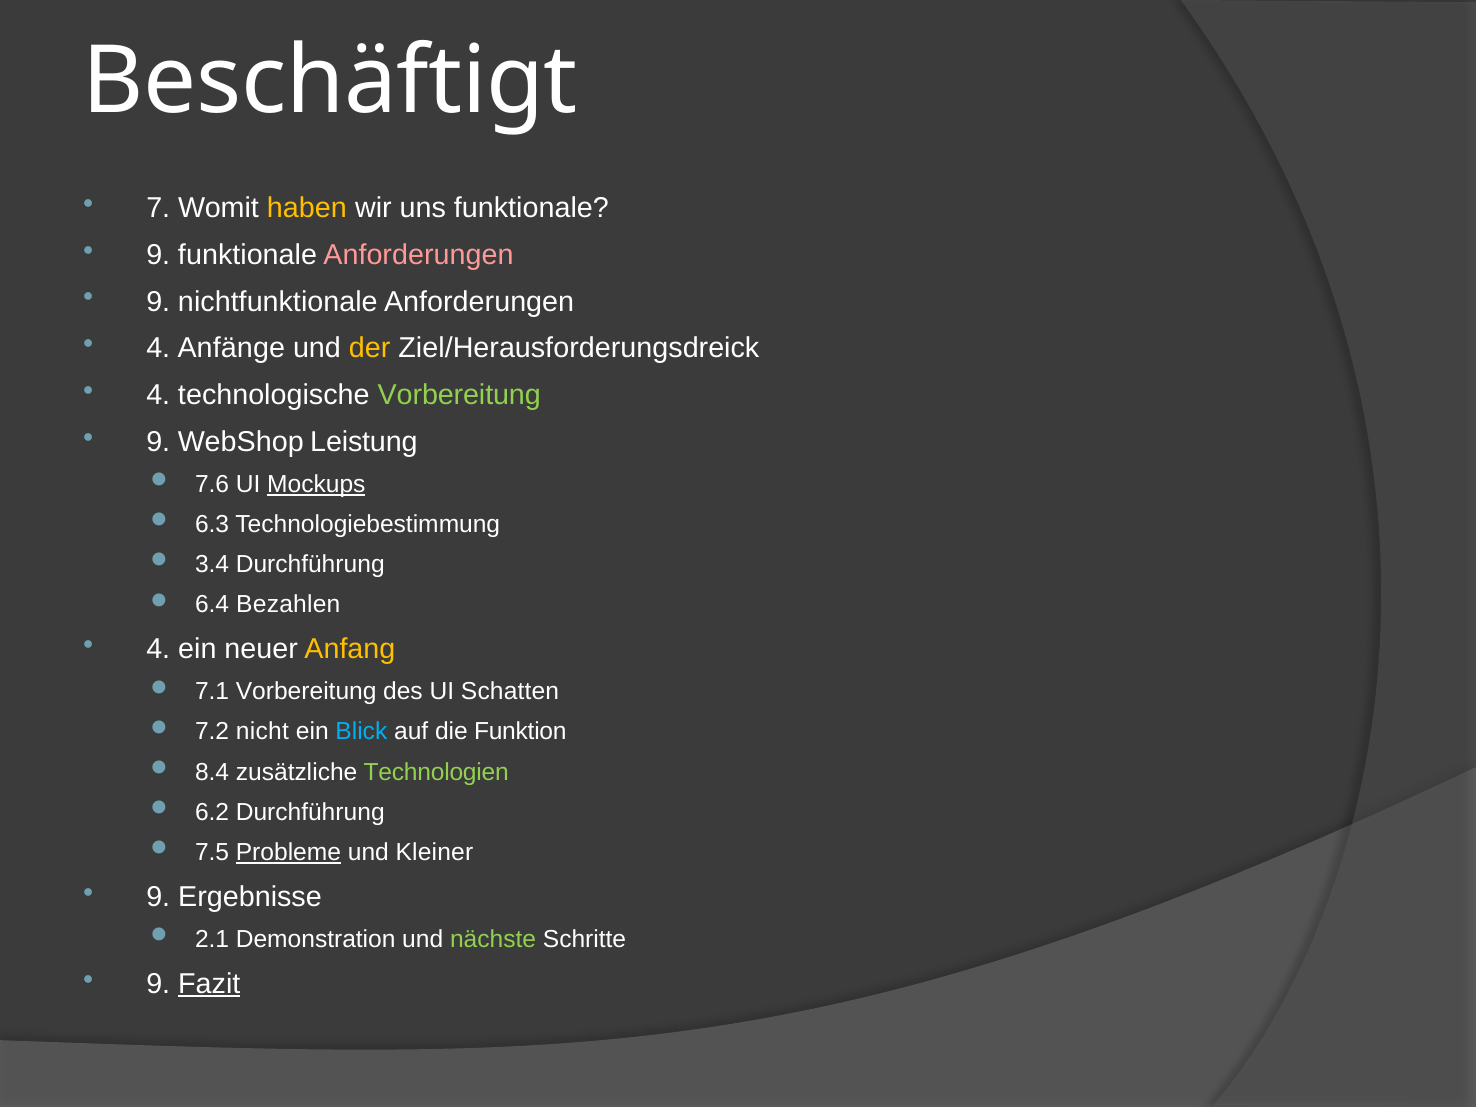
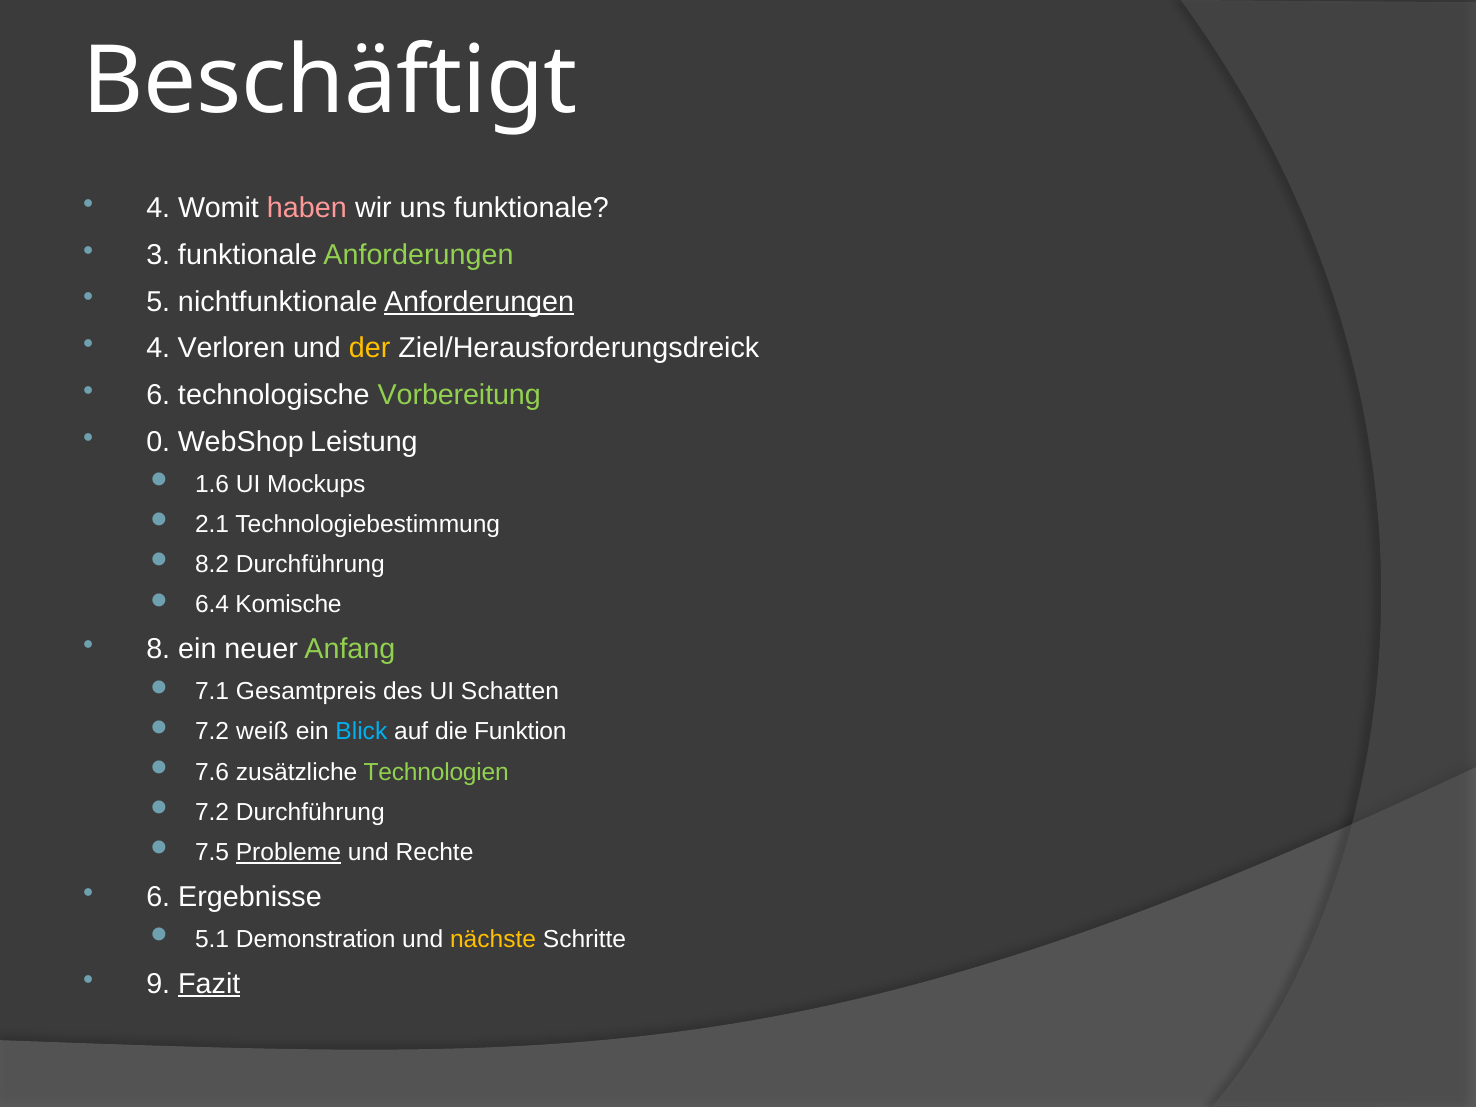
7: 7 -> 4 (158, 208)
haben colour: yellow -> pink (307, 208)
9: 9 -> 3 (158, 255)
Anforderungen colour: pink -> light green (418, 255)
9: 9 -> 5 (158, 302)
Anforderungen underline: none -> present (479, 302)
Anfänge: Anfänge -> Verloren (231, 348)
4: 4 -> 6 (158, 395)
9: 9 -> 0 (158, 442)
7.6: 7.6 -> 1.6 (212, 484)
Mockups underline: present -> none (316, 484)
6.3: 6.3 -> 2.1 (212, 524)
3.4: 3.4 -> 8.2 (212, 565)
Bezahlen: Bezahlen -> Komische (289, 605)
4: 4 -> 8 (158, 649)
Anfang colour: yellow -> light green (350, 649)
7.1 Vorbereitung: Vorbereitung -> Gesamtpreis (306, 692)
nicht: nicht -> weiß (262, 732)
8.4: 8.4 -> 7.6 (212, 772)
6.2: 6.2 -> 7.2 (212, 812)
Kleiner: Kleiner -> Rechte (435, 852)
9: 9 -> 6 (158, 897)
2.1: 2.1 -> 5.1 (212, 939)
nächste colour: light green -> yellow (493, 939)
